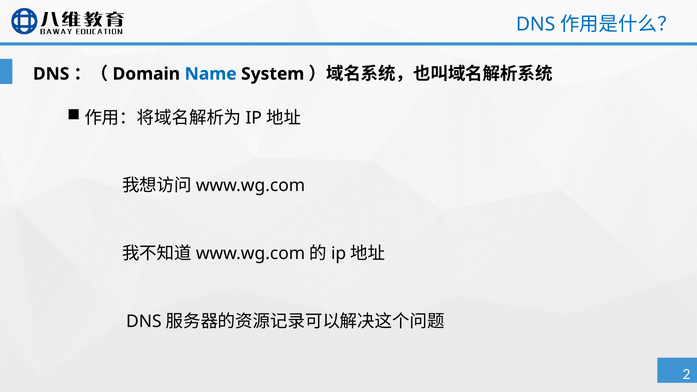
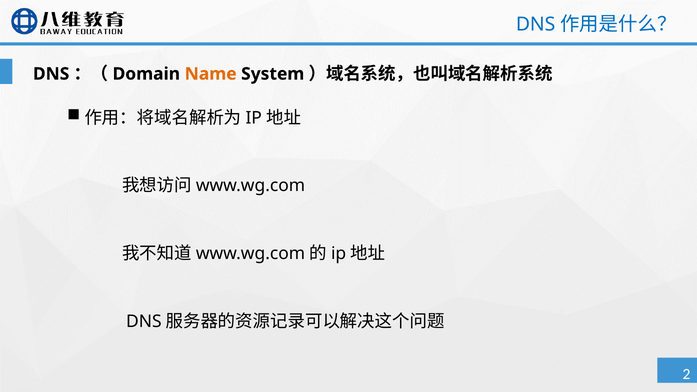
Name colour: blue -> orange (211, 74)
